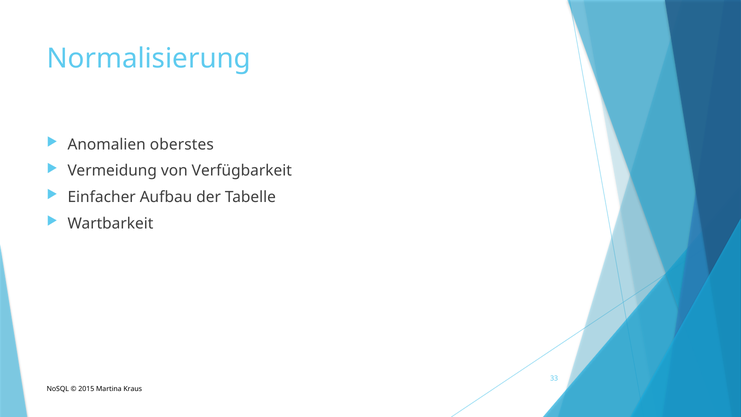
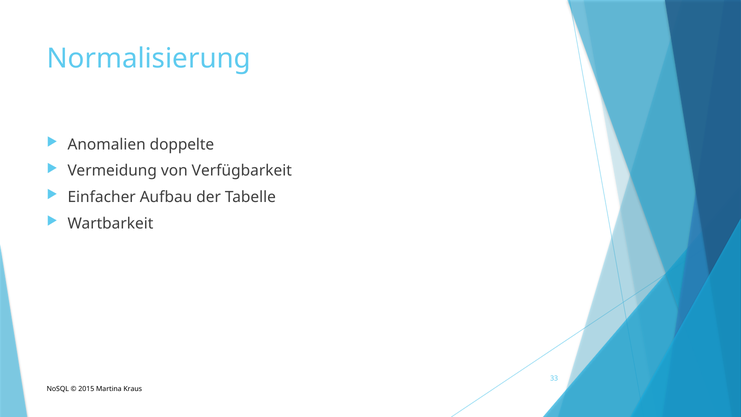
oberstes: oberstes -> doppelte (182, 144)
